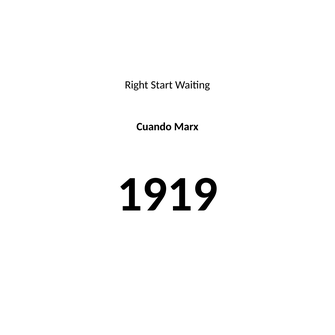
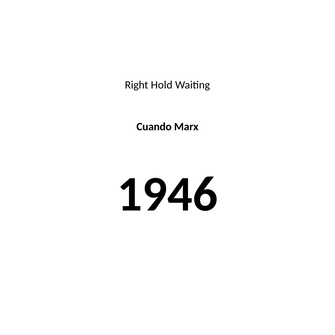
Start: Start -> Hold (162, 85)
1919: 1919 -> 1946 (167, 194)
